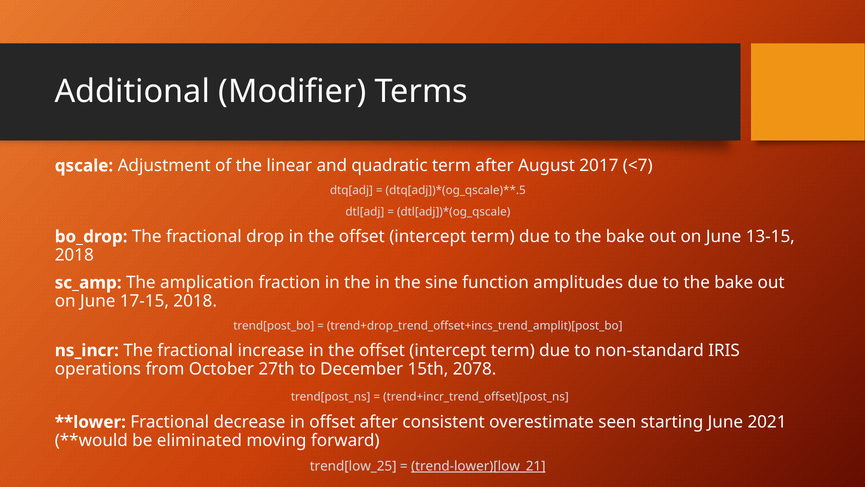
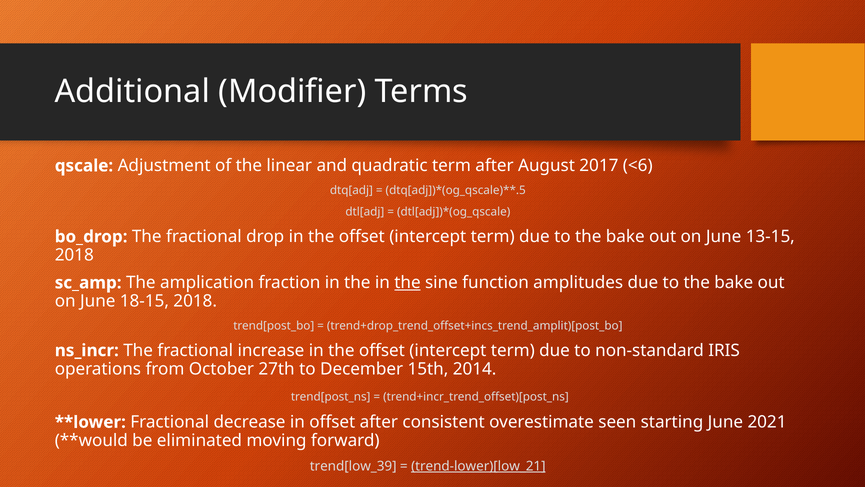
<7: <7 -> <6 (638, 166)
the underline: none -> present (408, 282)
17-15: 17-15 -> 18-15 (144, 301)
2078: 2078 -> 2014 (475, 369)
trend[low_25: trend[low_25 -> trend[low_39 (353, 466)
